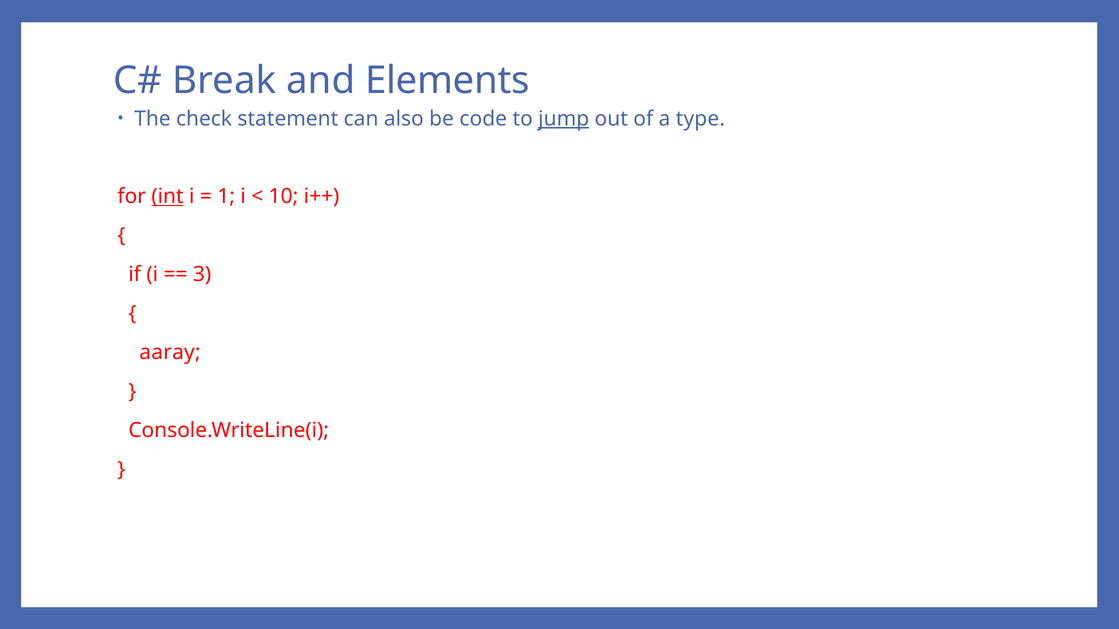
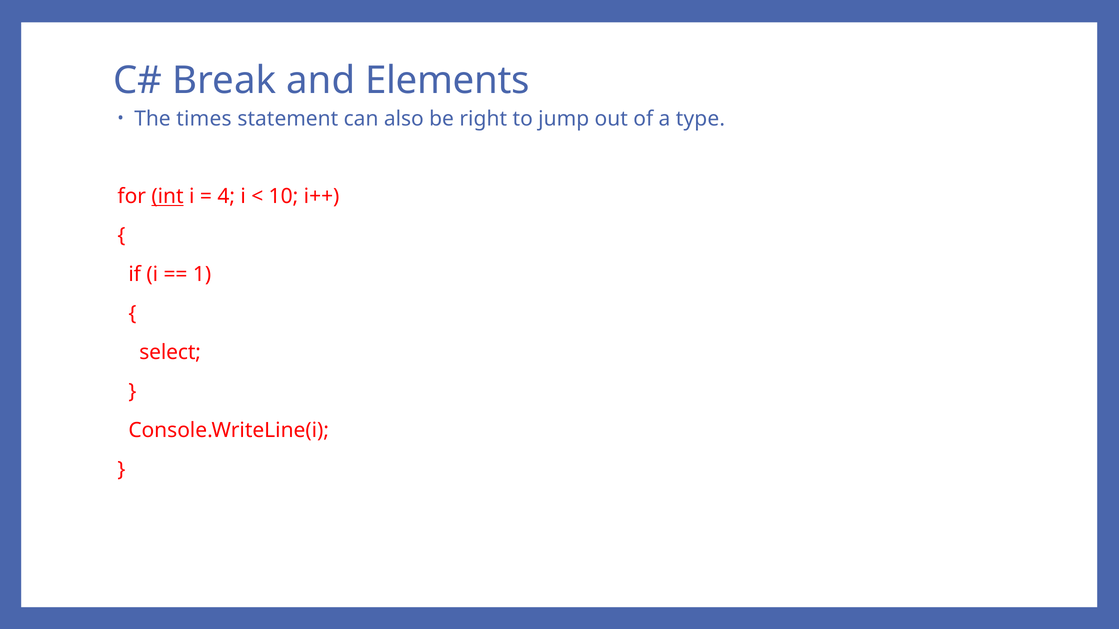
check: check -> times (204, 119)
code: code -> right (483, 119)
jump underline: present -> none (564, 119)
1: 1 -> 4 (226, 197)
3: 3 -> 1 (202, 275)
aaray: aaray -> select (170, 353)
